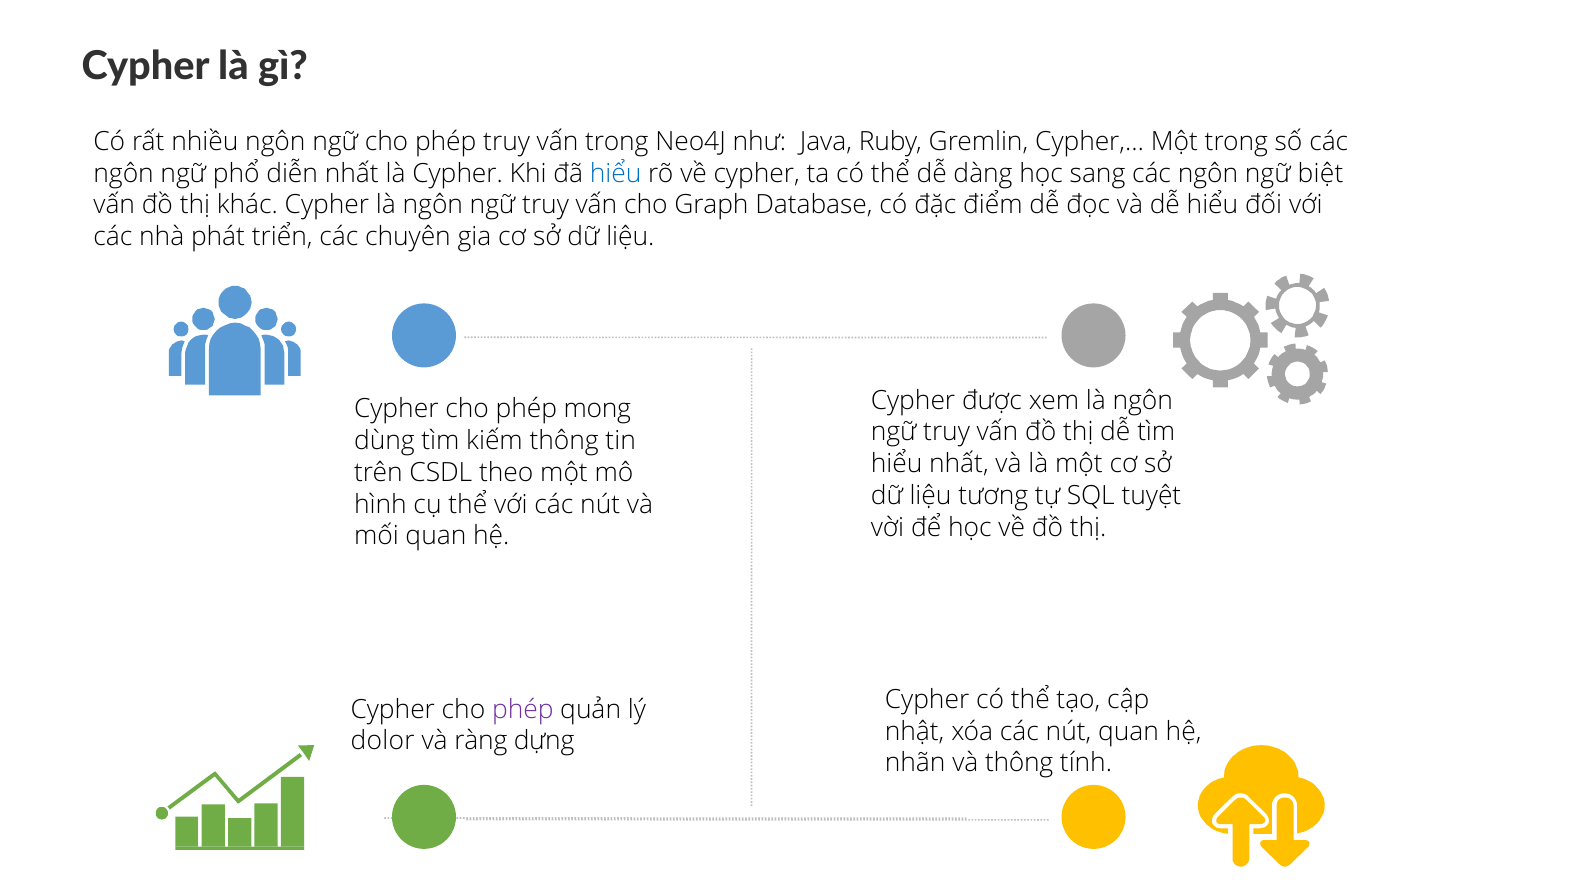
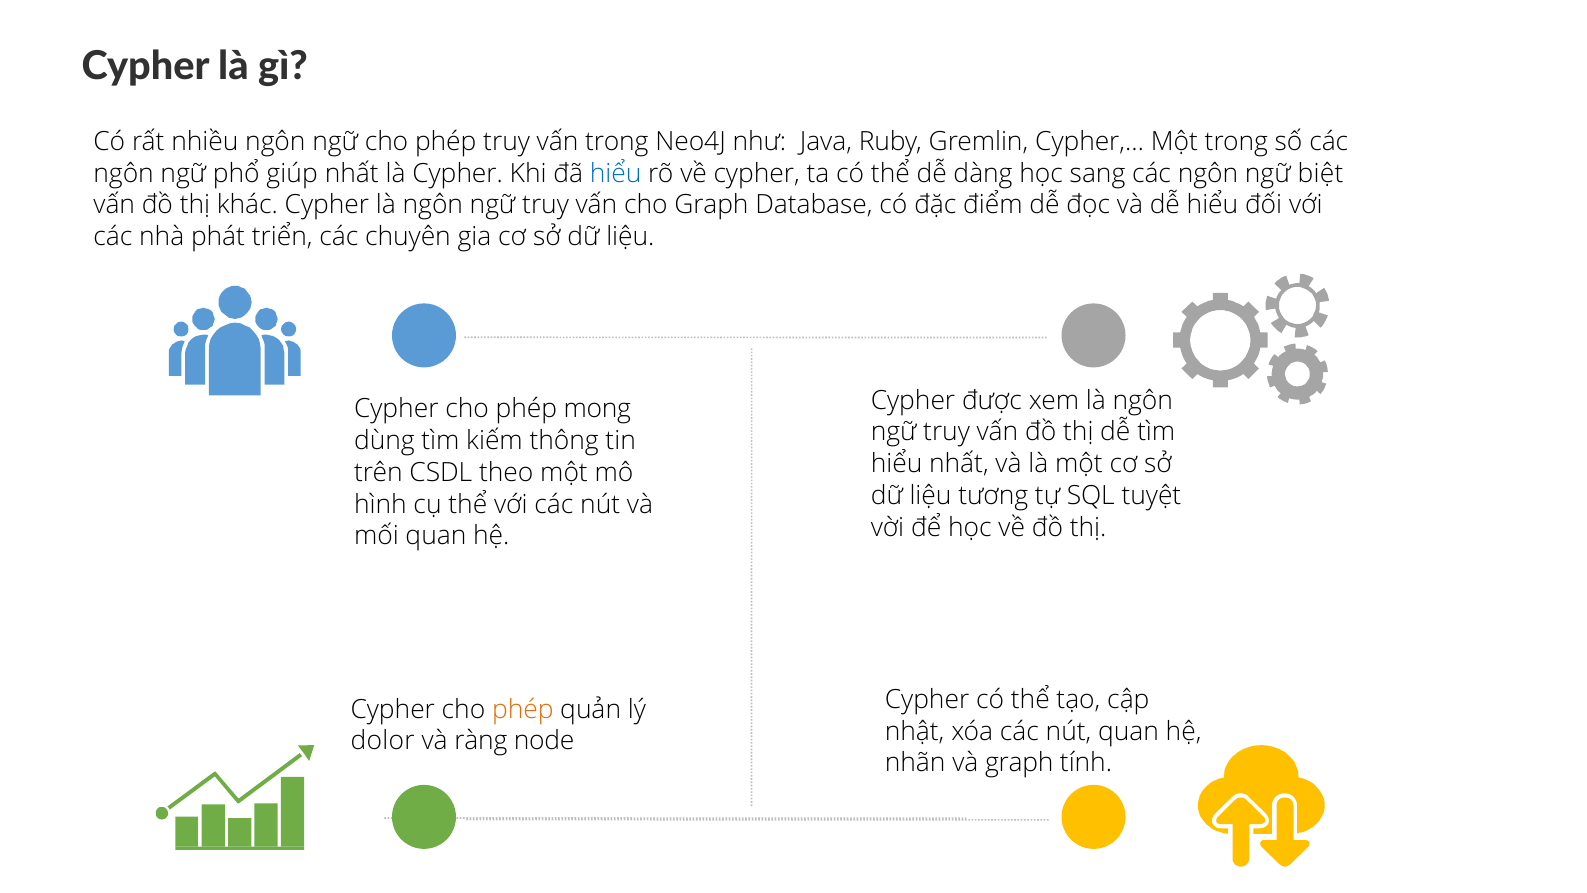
diễn: diễn -> giúp (292, 173)
phép colour: purple -> orange (523, 709)
dựng: dựng -> node (544, 741)
và thông: thông -> graph (1019, 763)
